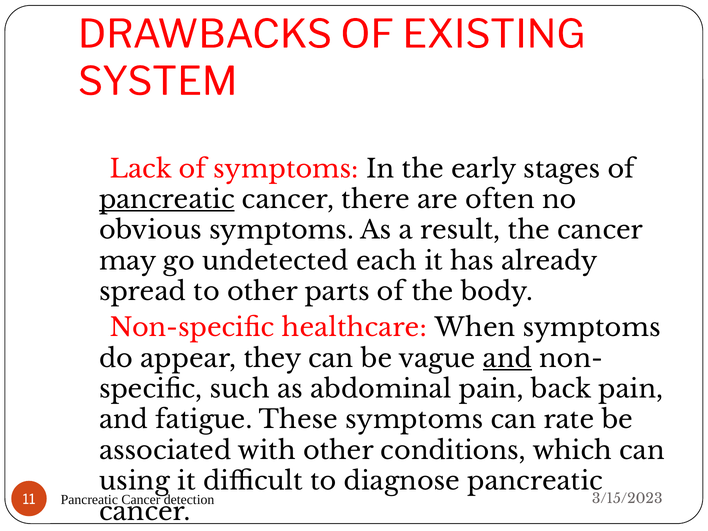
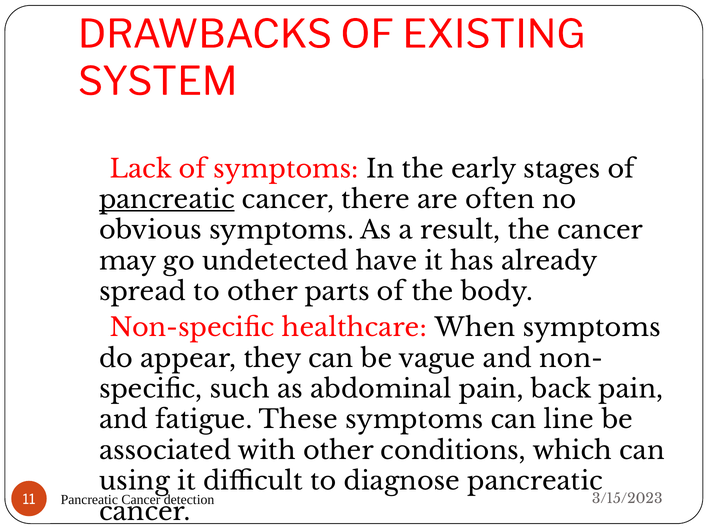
each: each -> have (387, 261)
and underline: present -> none (507, 359)
rate: rate -> line (569, 420)
